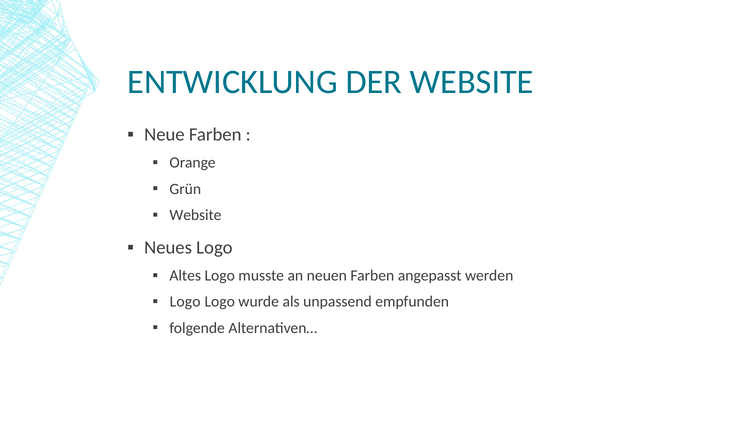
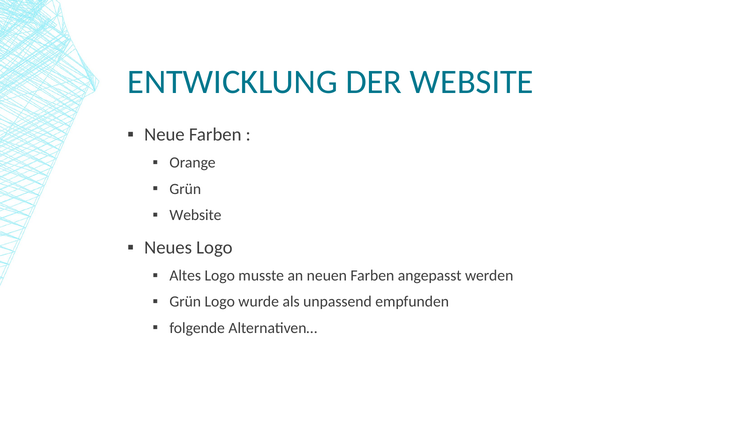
Logo: Logo -> Grün (185, 302)
